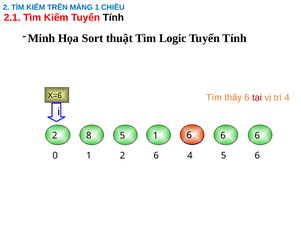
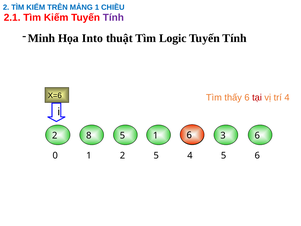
Tính colour: black -> purple (113, 17)
Sort: Sort -> Into (92, 38)
6: 6 -> 3 (223, 135)
2 6: 6 -> 5 (156, 155)
